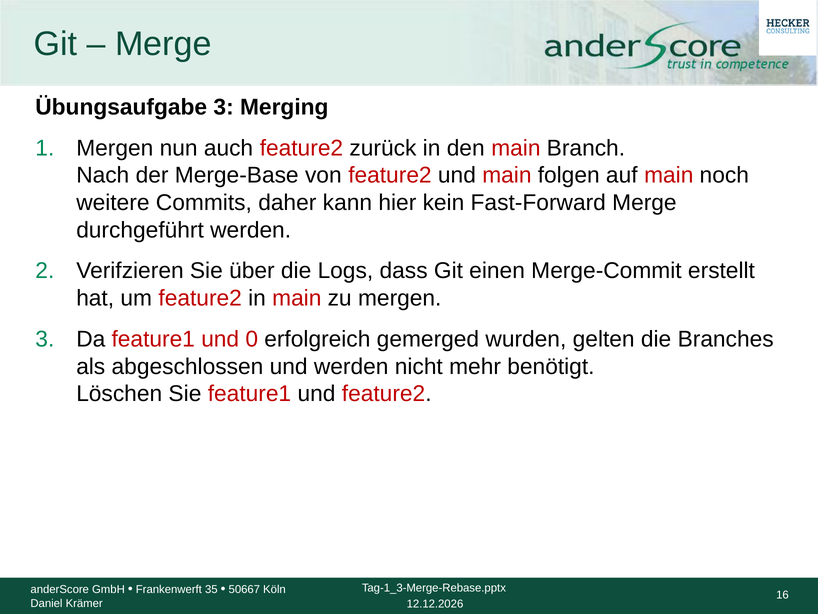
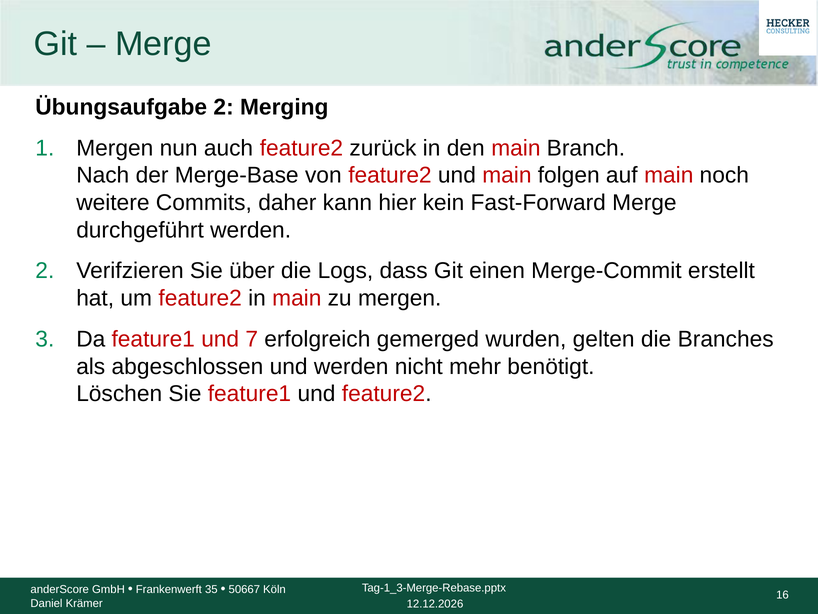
Übungsaufgabe 3: 3 -> 2 (224, 107)
0: 0 -> 7 (252, 339)
